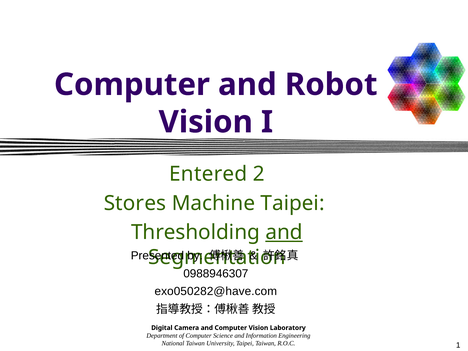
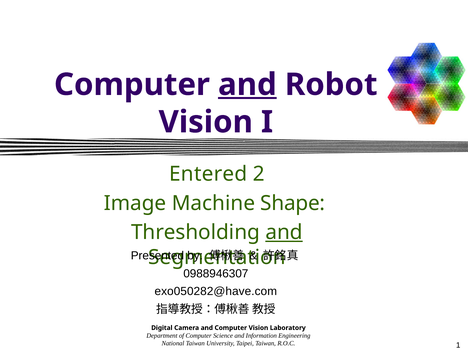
and underline: none -> present (247, 85)
Stores: Stores -> Image (135, 203)
Machine Taipei: Taipei -> Shape (293, 203)
